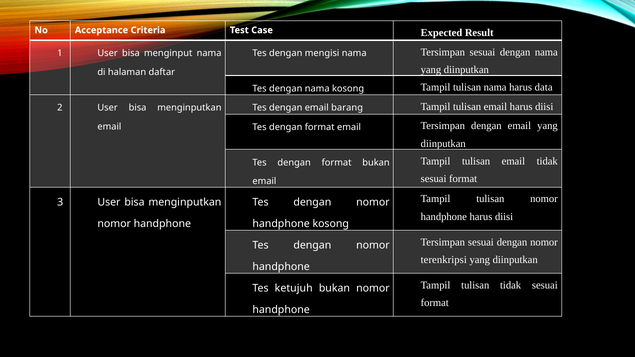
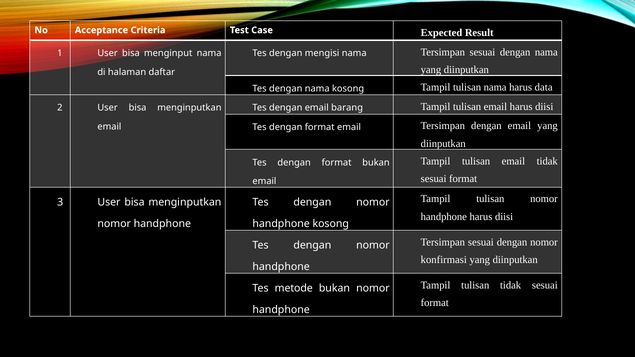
terenkripsi: terenkripsi -> konfirmasi (444, 260)
ketujuh: ketujuh -> metode (294, 288)
